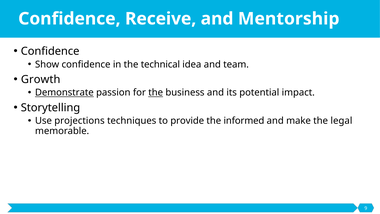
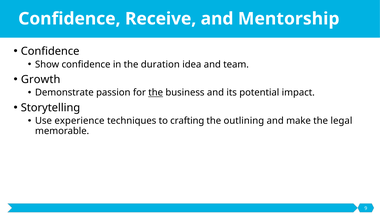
technical: technical -> duration (160, 64)
Demonstrate underline: present -> none (64, 92)
projections: projections -> experience (79, 121)
provide: provide -> crafting (187, 121)
informed: informed -> outlining (244, 121)
